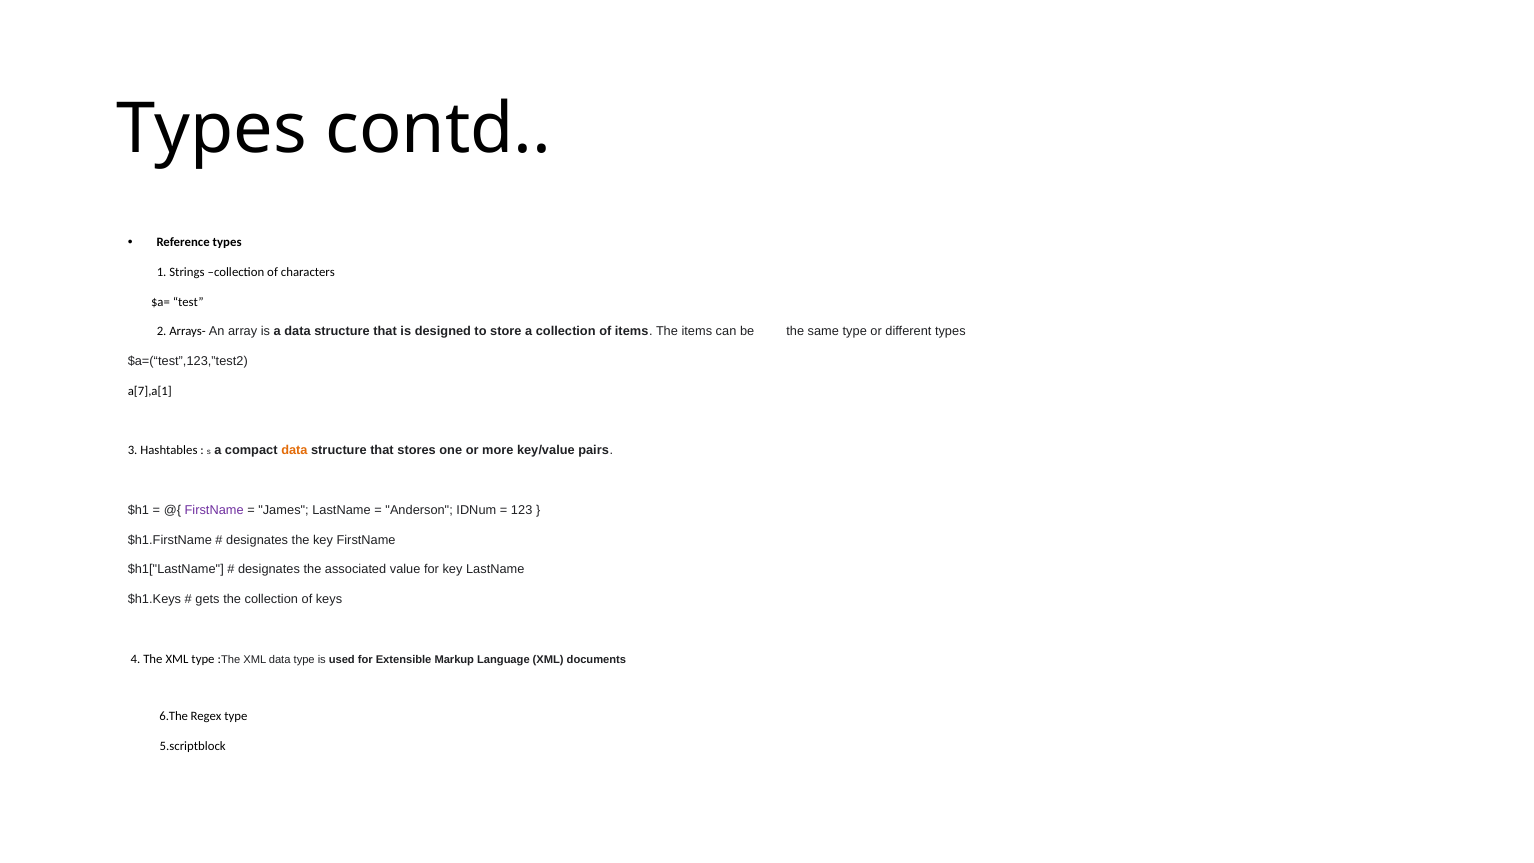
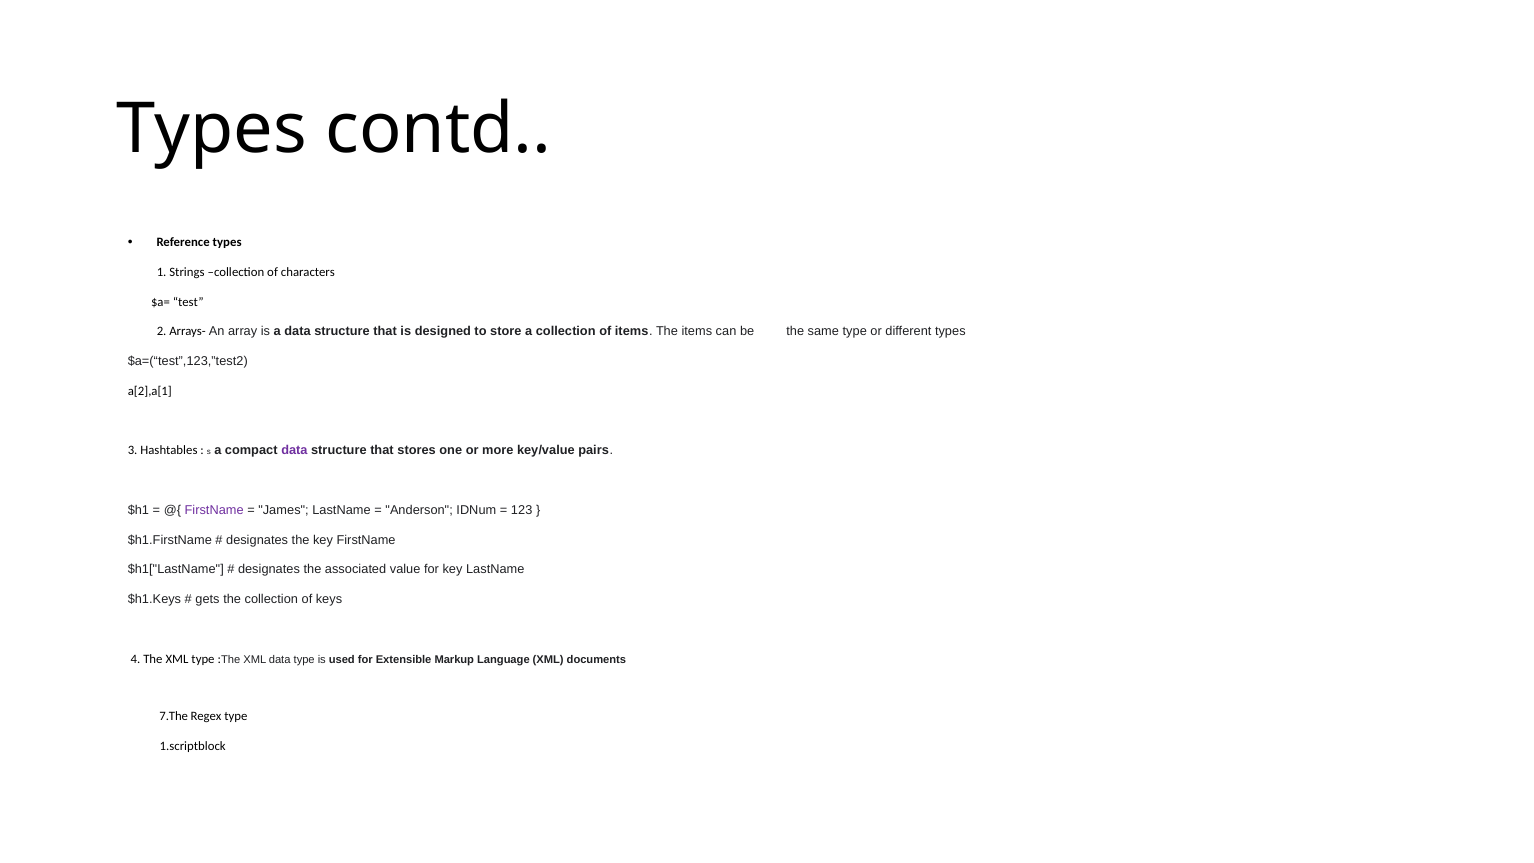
a[7],a[1: a[7],a[1 -> a[2],a[1 (150, 391)
data colour: orange -> purple (294, 451)
6.The: 6.The -> 7.The (174, 717)
5.scriptblock: 5.scriptblock -> 1.scriptblock (193, 746)
